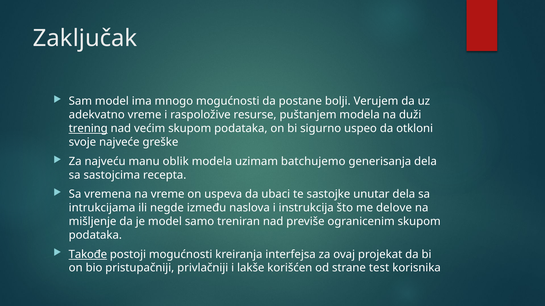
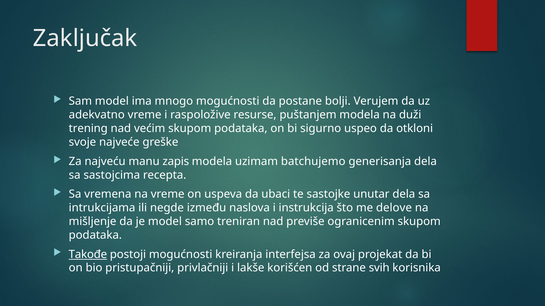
trening underline: present -> none (88, 129)
oblik: oblik -> zapis (176, 162)
test: test -> svih (379, 268)
